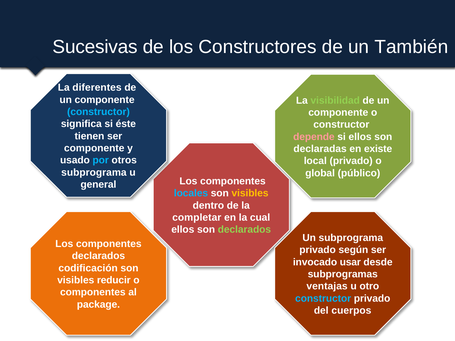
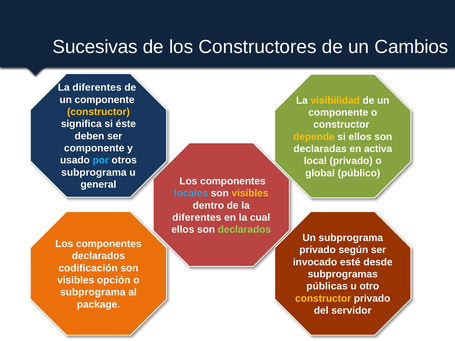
También: También -> Cambios (411, 47)
visibilidad colour: light green -> yellow (335, 100)
constructor colour: light blue -> yellow (98, 112)
tienen: tienen -> deben (89, 136)
depende colour: pink -> yellow (314, 137)
existe: existe -> activa (378, 149)
completar: completar -> diferentes (197, 218)
usar: usar -> esté (350, 262)
reducir: reducir -> opción (114, 280)
ventajas: ventajas -> públicas (327, 286)
componentes: componentes -> subprograma (93, 293)
constructor colour: light blue -> yellow (323, 299)
cuerpos: cuerpos -> servidor (351, 311)
